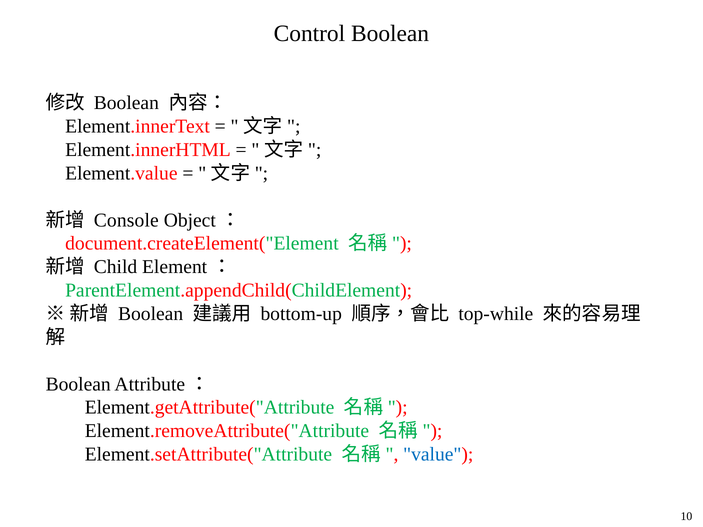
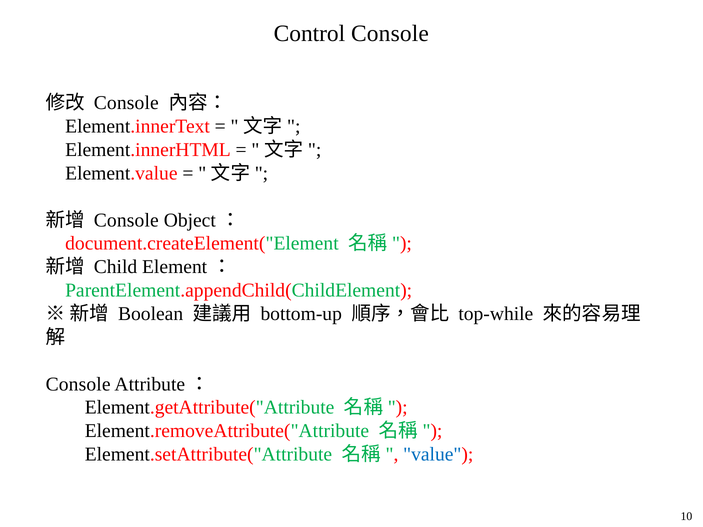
Control Boolean: Boolean -> Console (390, 34)
Boolean: Boolean -> Console (126, 103)
Boolean: Boolean -> Console (78, 384)
